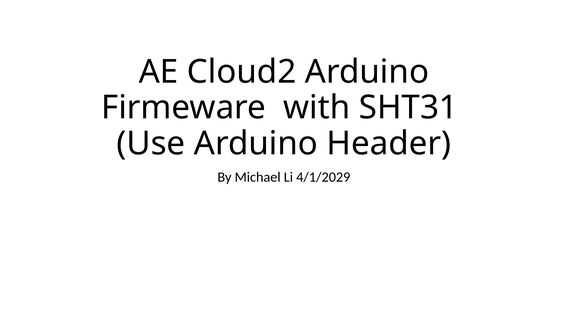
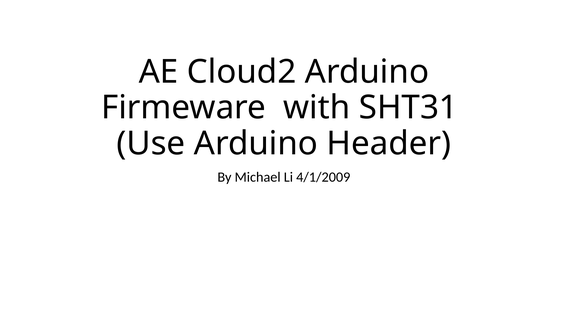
4/1/2029: 4/1/2029 -> 4/1/2009 (323, 178)
